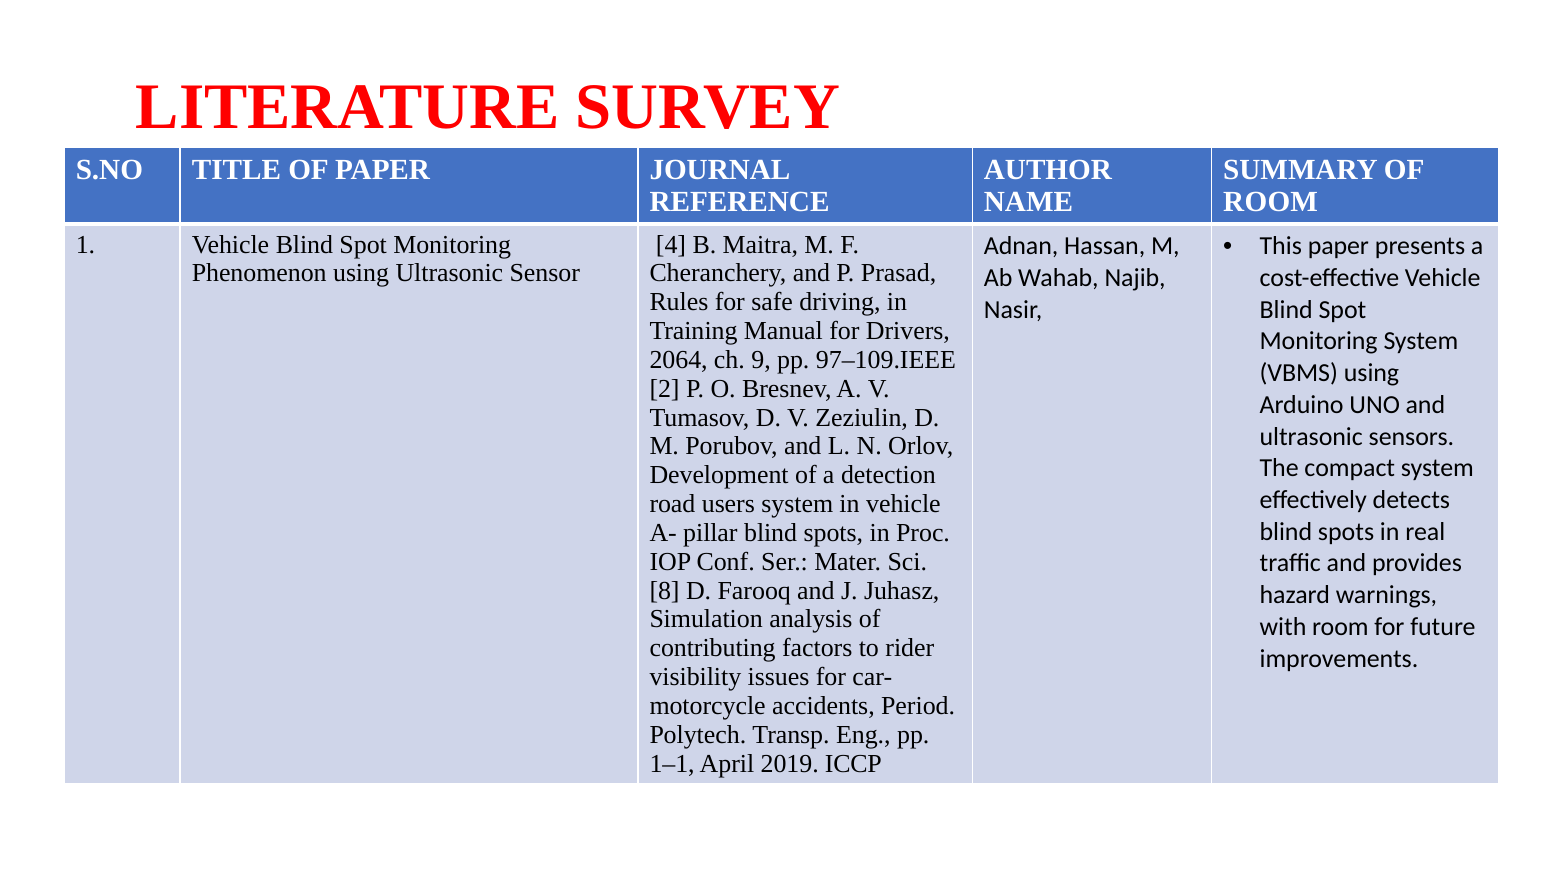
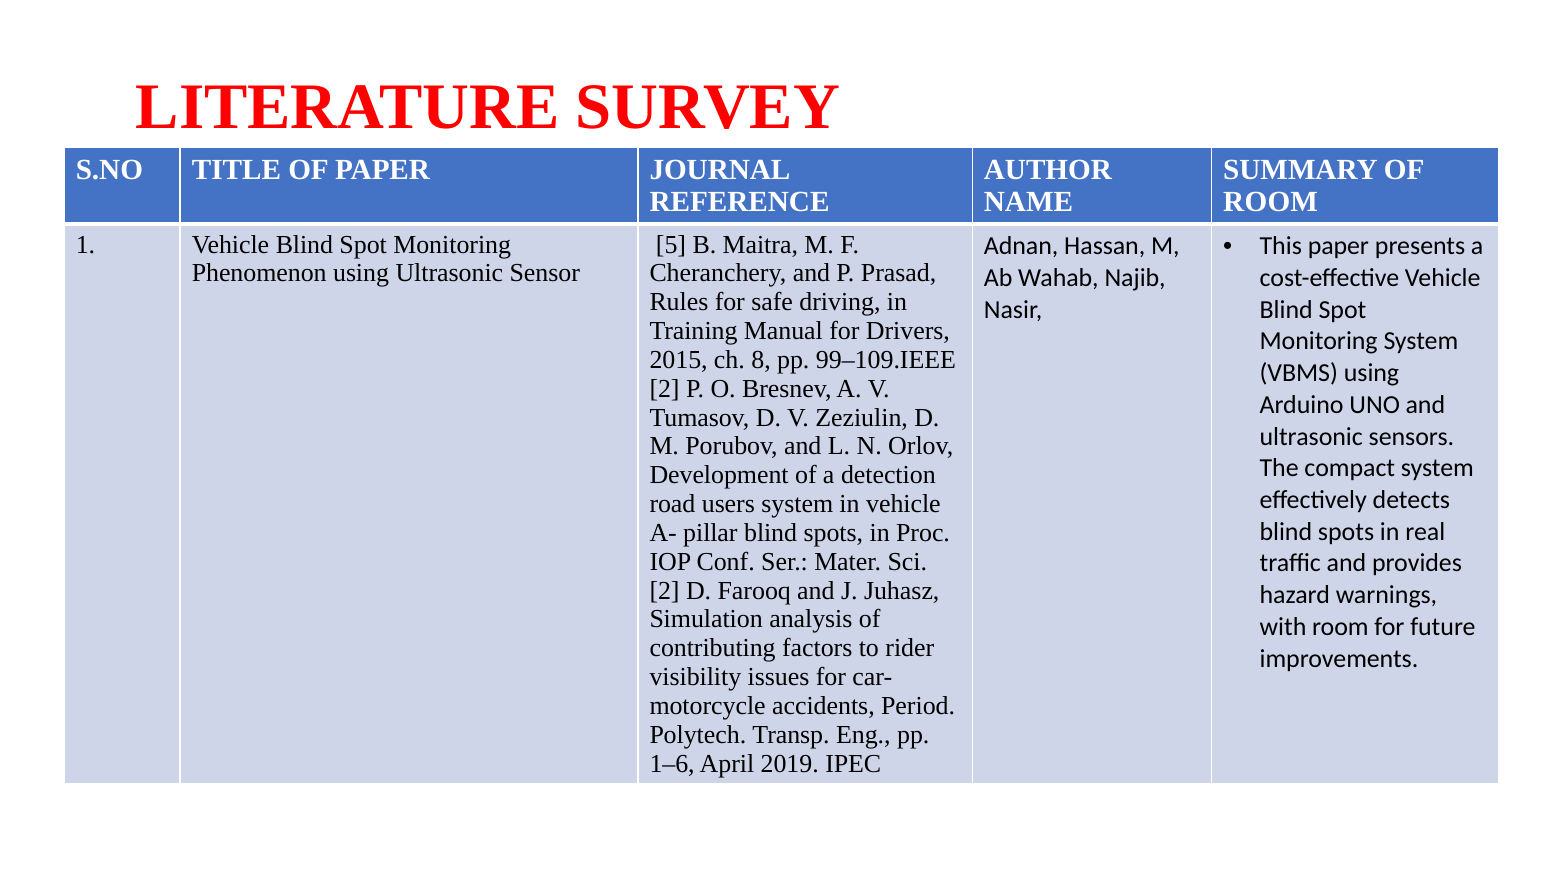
4: 4 -> 5 (671, 244)
2064: 2064 -> 2015 (679, 360)
9: 9 -> 8 (761, 360)
97–109.IEEE: 97–109.IEEE -> 99–109.IEEE (886, 360)
8: 8 -> 2 (665, 590)
1–1: 1–1 -> 1–6 (672, 763)
ICCP: ICCP -> IPEC (853, 763)
